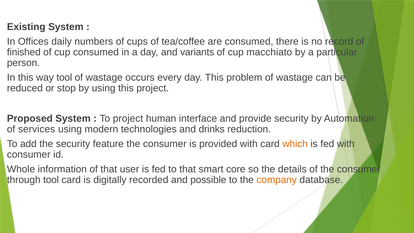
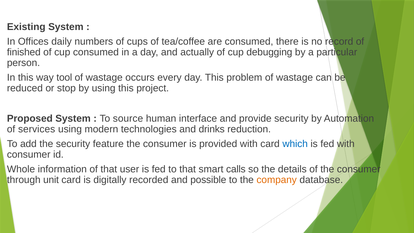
variants: variants -> actually (197, 52)
macchiato: macchiato -> debugging (269, 52)
To project: project -> source (128, 119)
which colour: orange -> blue (295, 144)
core: core -> calls (236, 169)
through tool: tool -> unit (51, 180)
